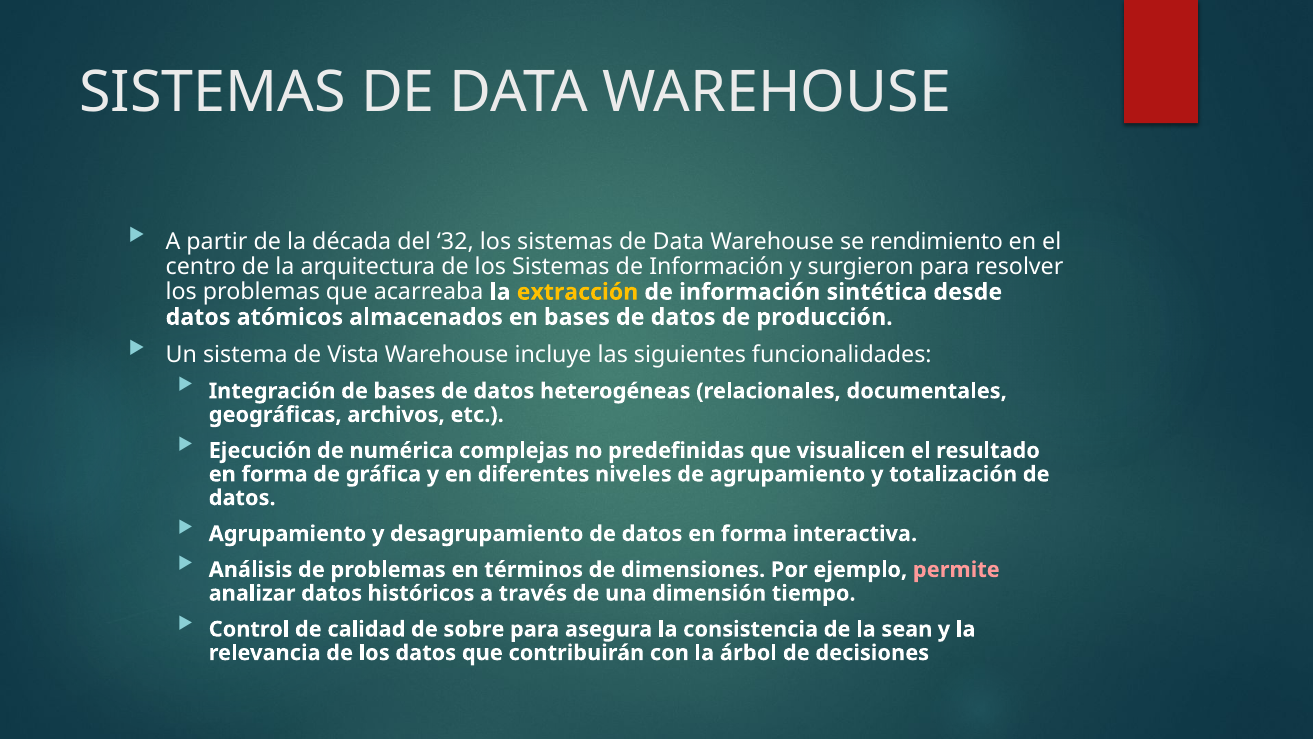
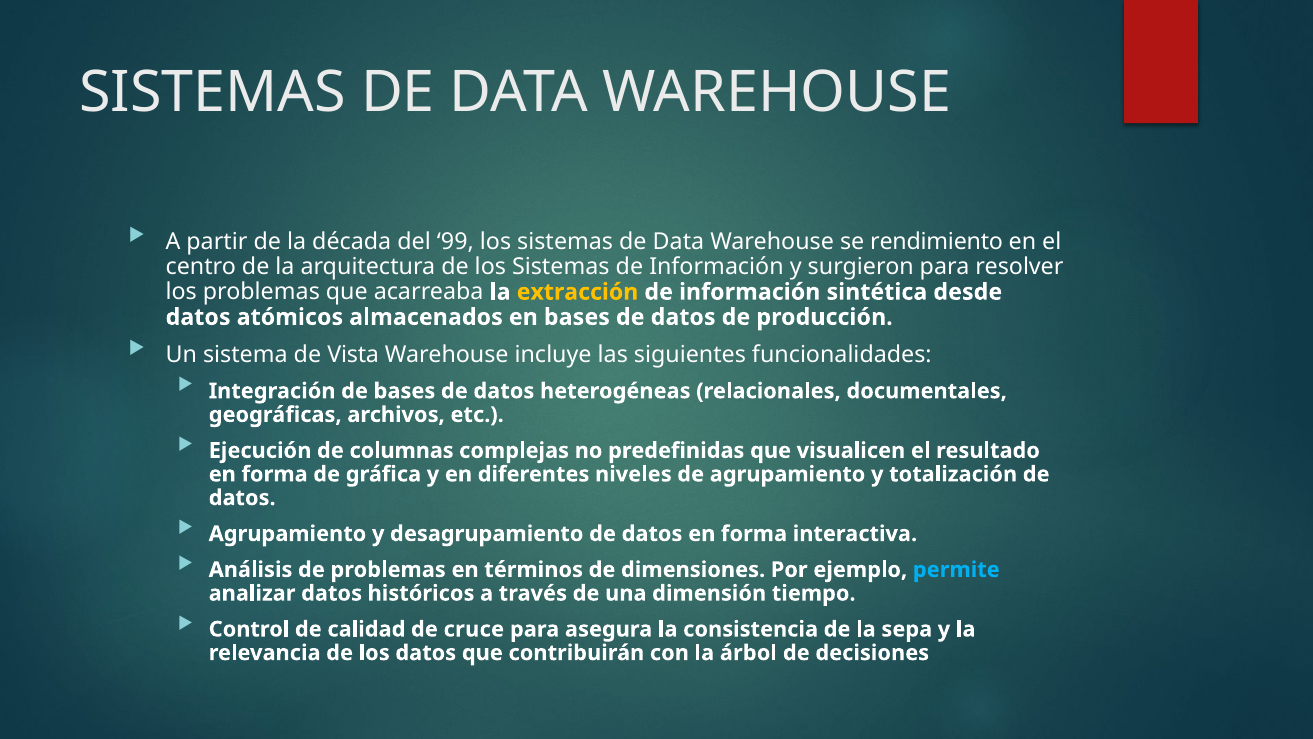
32: 32 -> 99 (455, 242)
numérica: numérica -> columnas (402, 450)
permite colour: pink -> light blue (956, 569)
sobre: sobre -> cruce (474, 629)
sean: sean -> sepa (907, 629)
